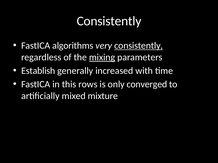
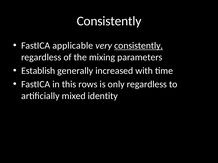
algorithms: algorithms -> applicable (73, 46)
mixing underline: present -> none (102, 57)
only converged: converged -> regardless (147, 85)
mixture: mixture -> identity (103, 96)
